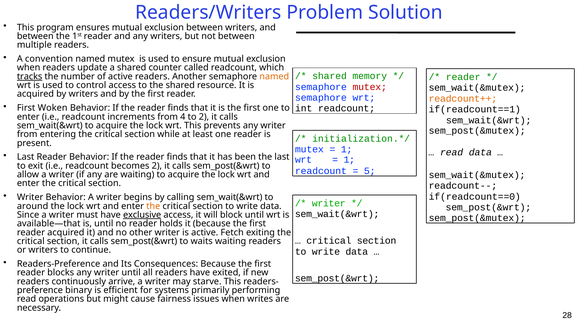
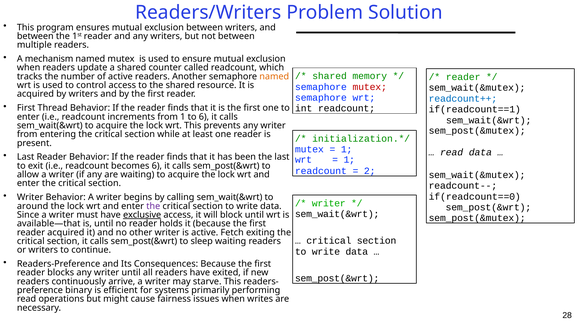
convention: convention -> mechanism (49, 59)
tracks underline: present -> none (30, 76)
readcount++ colour: orange -> blue (463, 99)
Woken: Woken -> Thread (53, 108)
from 4: 4 -> 1 (183, 117)
to 2: 2 -> 6 (204, 117)
becomes 2: 2 -> 6 (157, 166)
5: 5 -> 2 (370, 171)
the colour: orange -> purple (153, 206)
waits: waits -> sleep (202, 241)
